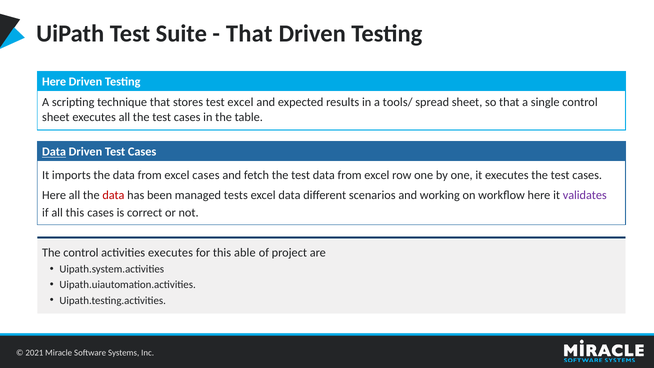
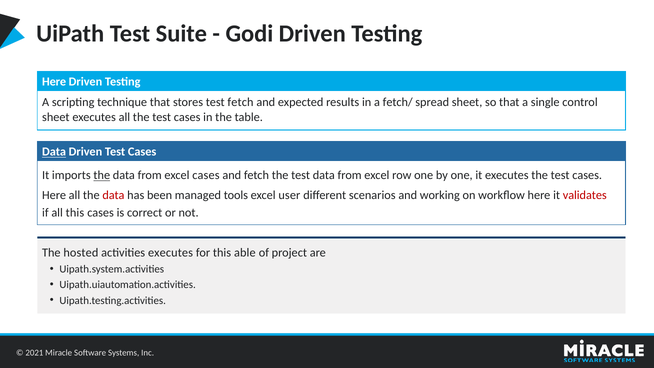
That: That -> Godi (249, 34)
test excel: excel -> fetch (240, 102)
tools/: tools/ -> fetch/ (398, 102)
the underline: none -> present (102, 175)
tests: tests -> tools (236, 195)
excel data: data -> user (289, 195)
validates colour: purple -> red (585, 195)
The control: control -> hosted (81, 253)
